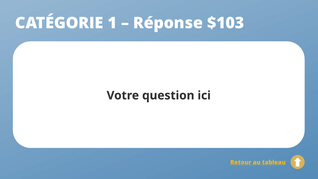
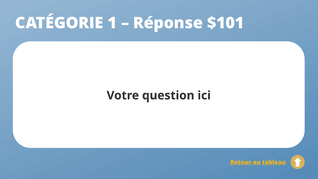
$103: $103 -> $101 (226, 23)
